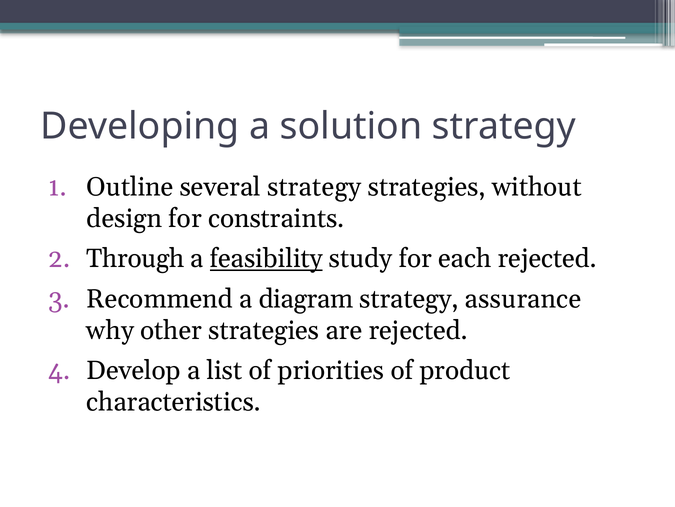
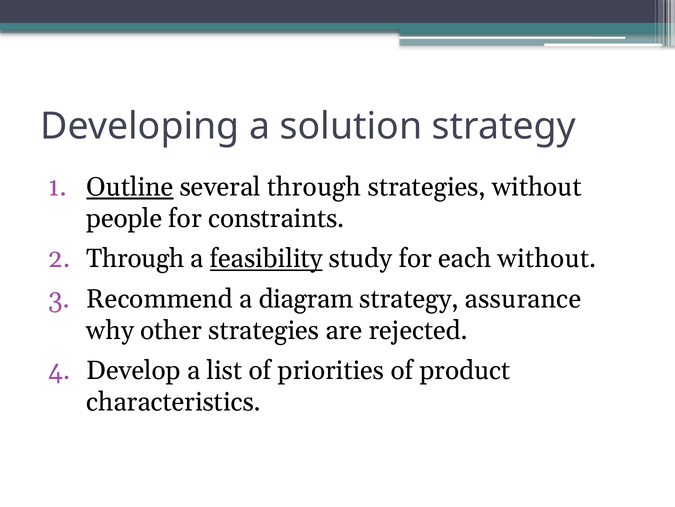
Outline underline: none -> present (130, 187)
several strategy: strategy -> through (314, 187)
design: design -> people (124, 218)
each rejected: rejected -> without (547, 258)
